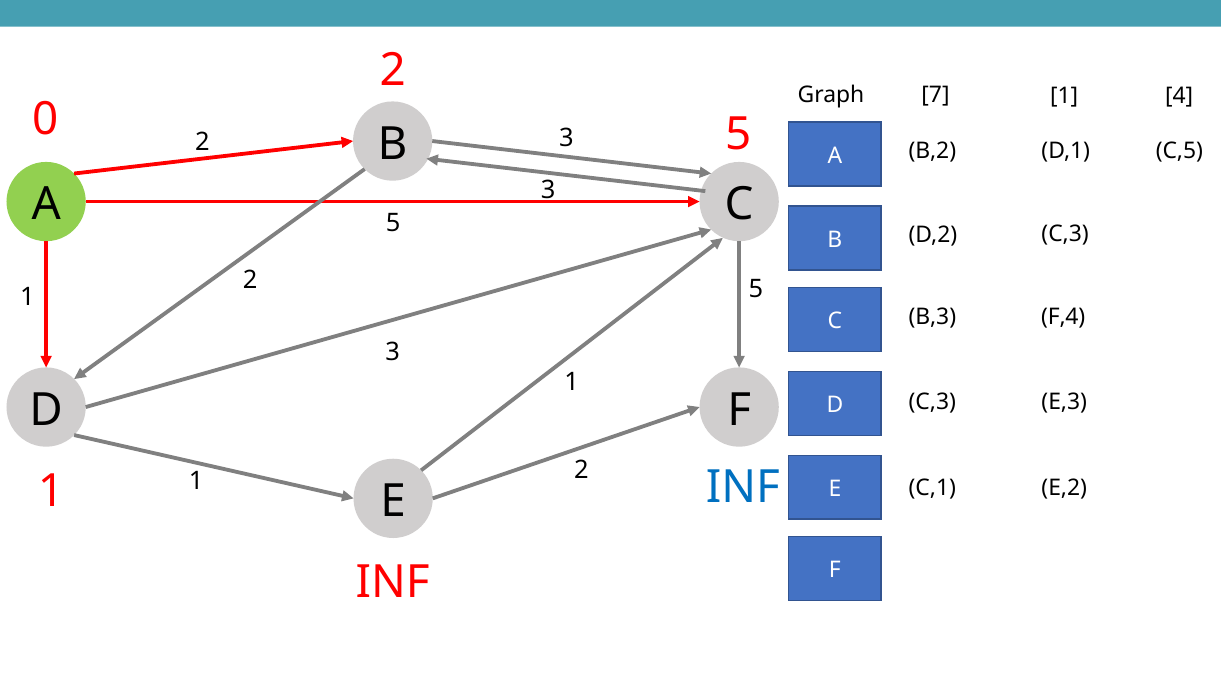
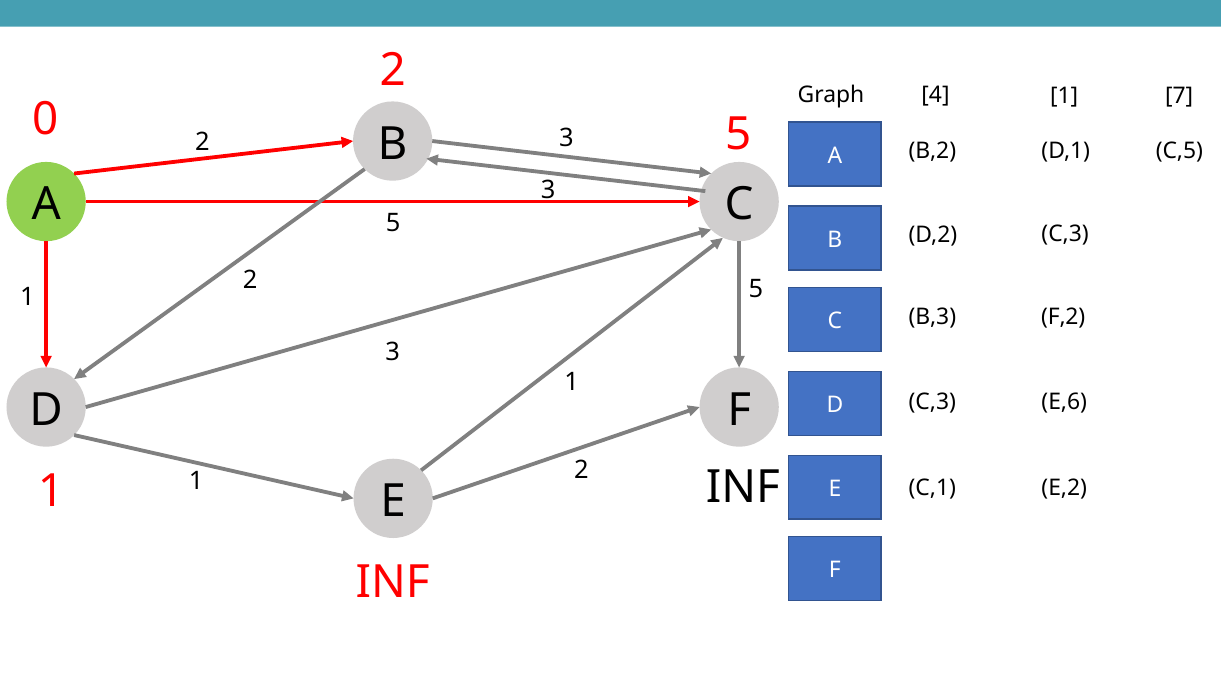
7: 7 -> 4 (936, 95)
4: 4 -> 7 (1179, 96)
F,4: F,4 -> F,2 (1063, 317)
E,3: E,3 -> E,6 (1064, 402)
INF colour: blue -> black (743, 487)
